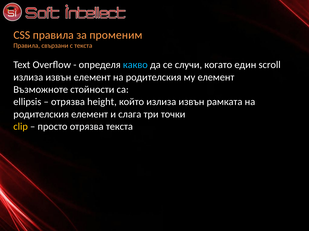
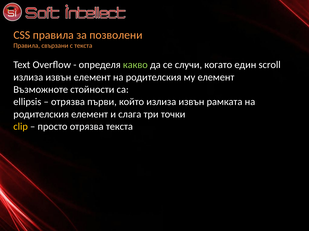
променим: променим -> позволени (116, 35)
какво colour: light blue -> light green (135, 65)
height: height -> първи (102, 102)
